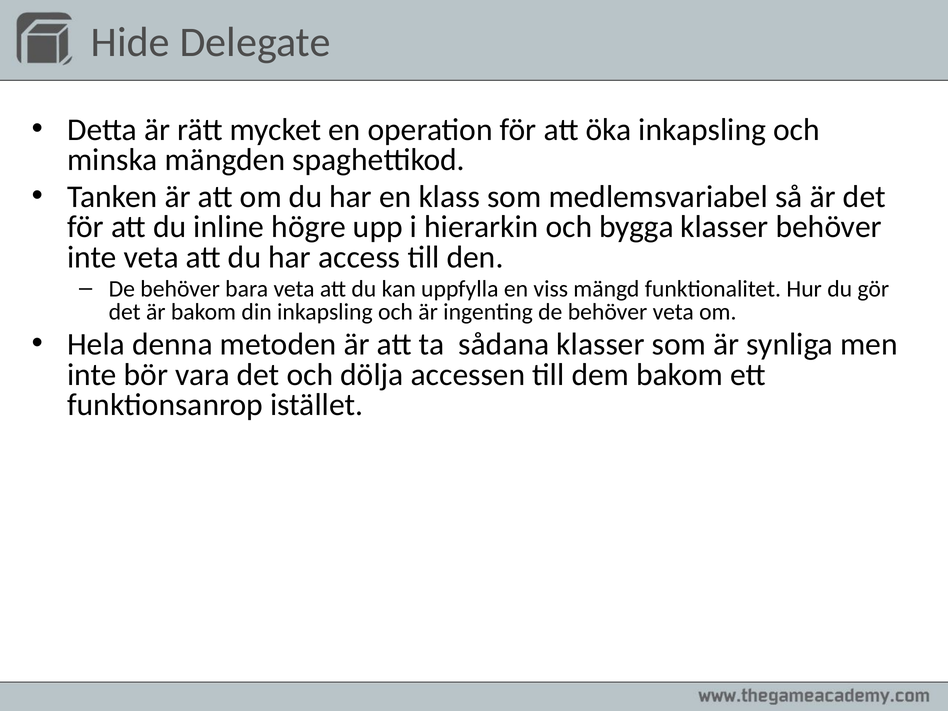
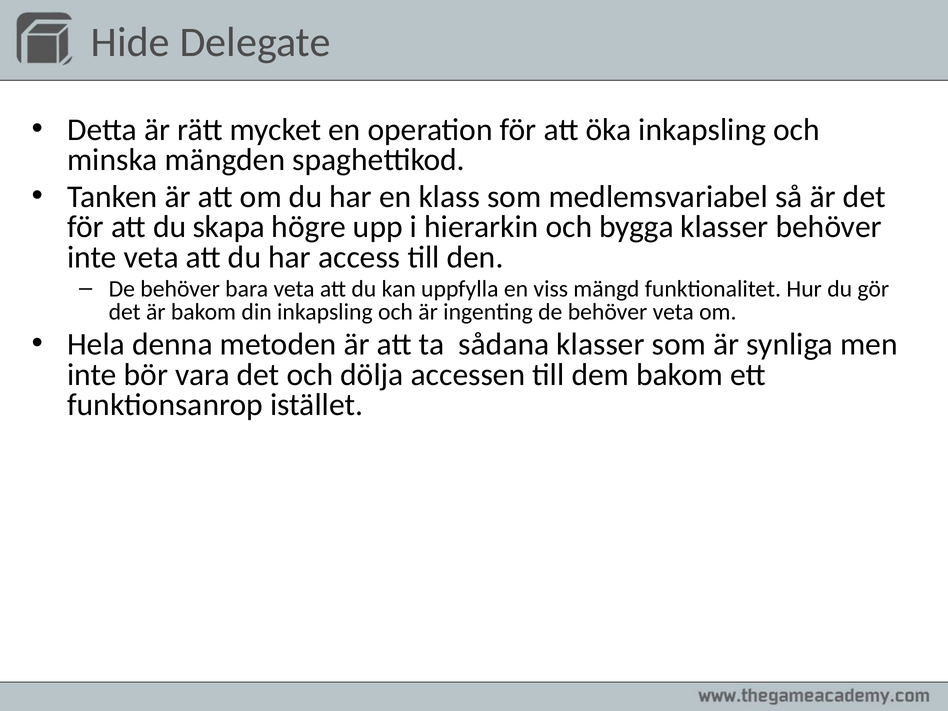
inline: inline -> skapa (229, 227)
